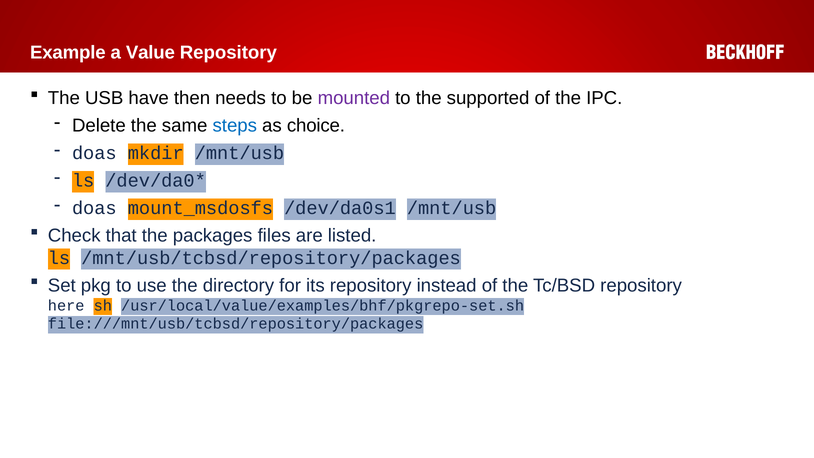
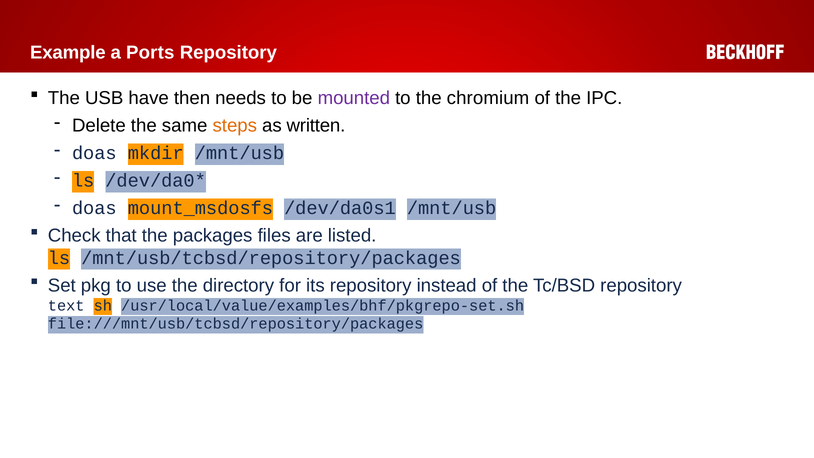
Value: Value -> Ports (150, 53)
supported: supported -> chromium (488, 98)
steps colour: blue -> orange (235, 126)
choice: choice -> written (316, 126)
here: here -> text (66, 305)
